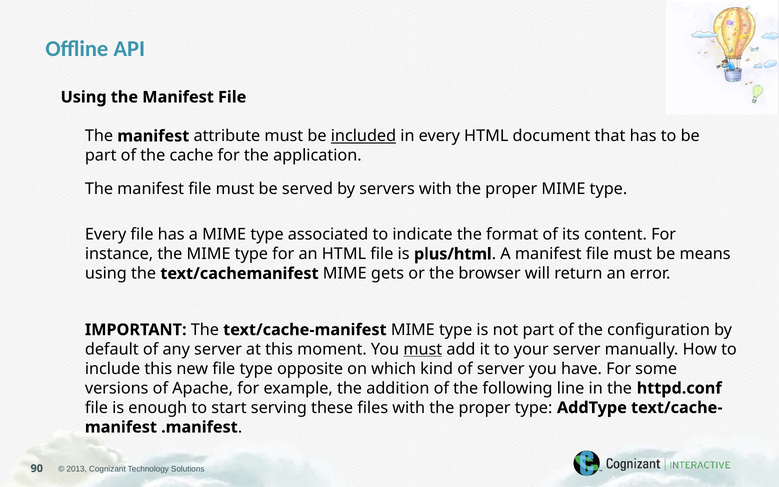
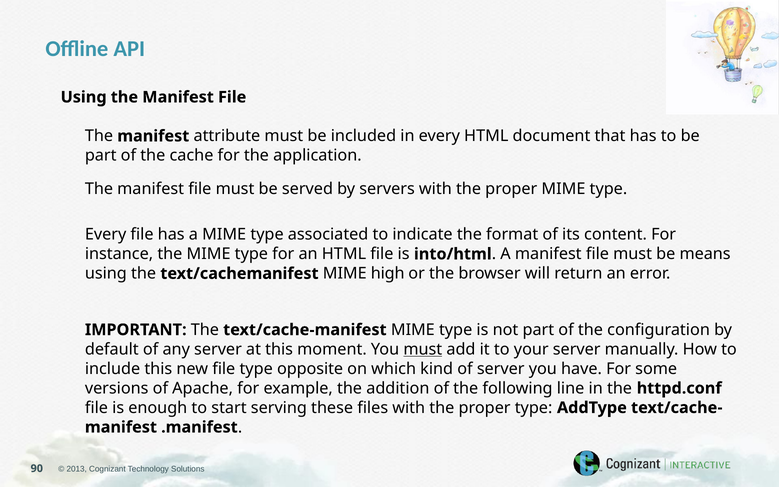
included underline: present -> none (363, 136)
plus/html: plus/html -> into/html (453, 254)
gets: gets -> high (388, 273)
